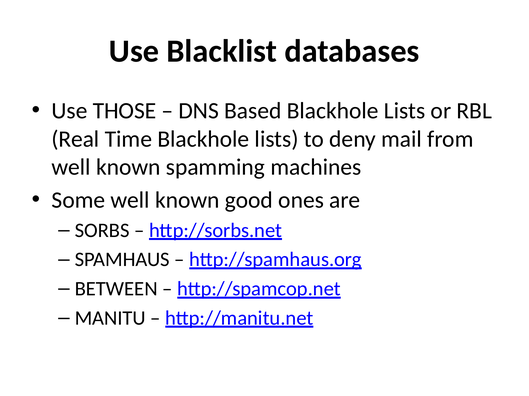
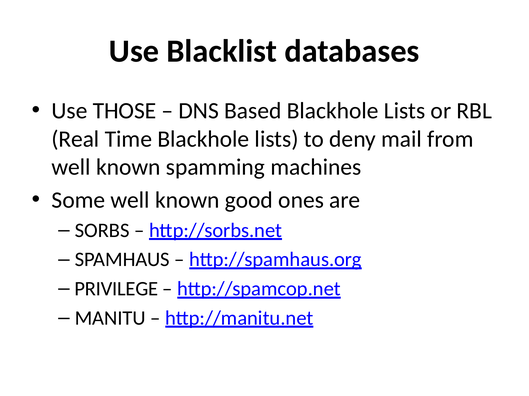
BETWEEN: BETWEEN -> PRIVILEGE (116, 289)
